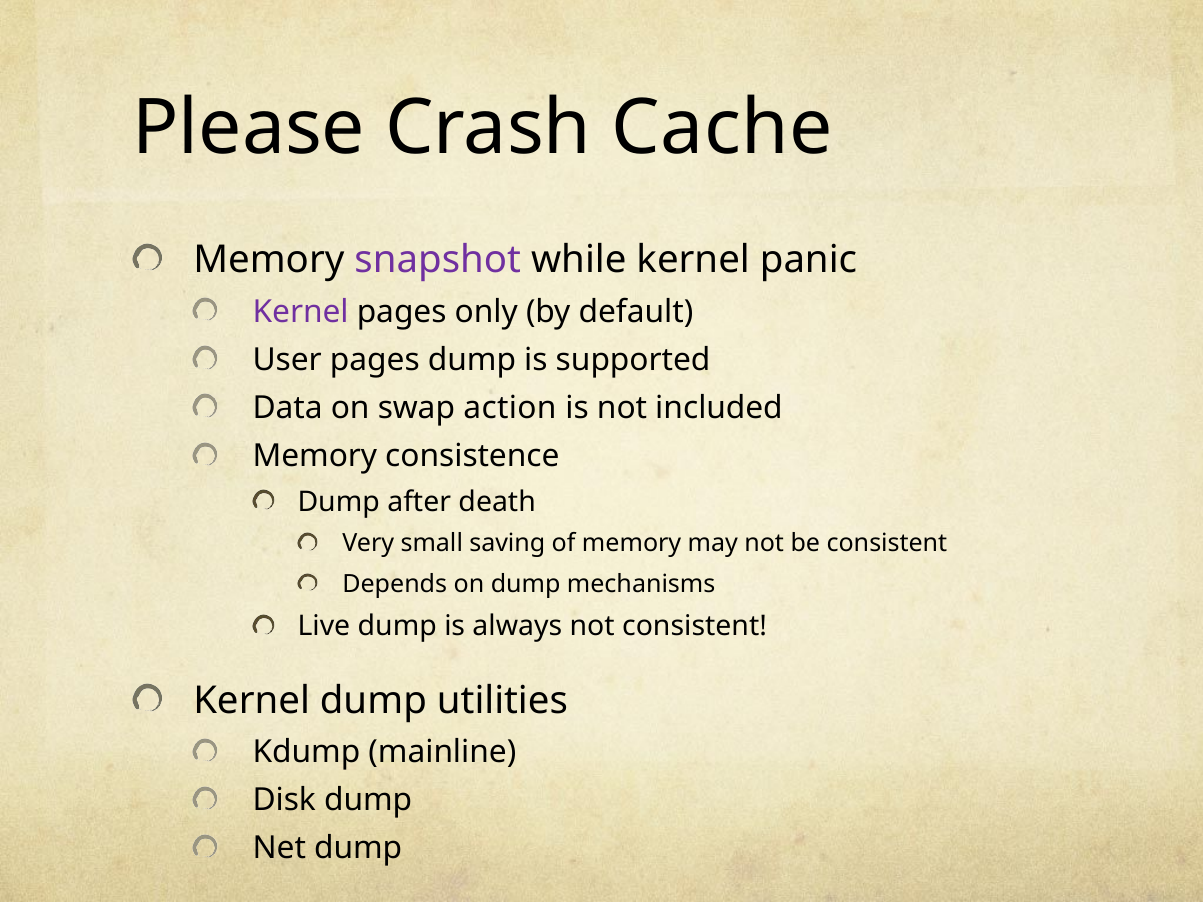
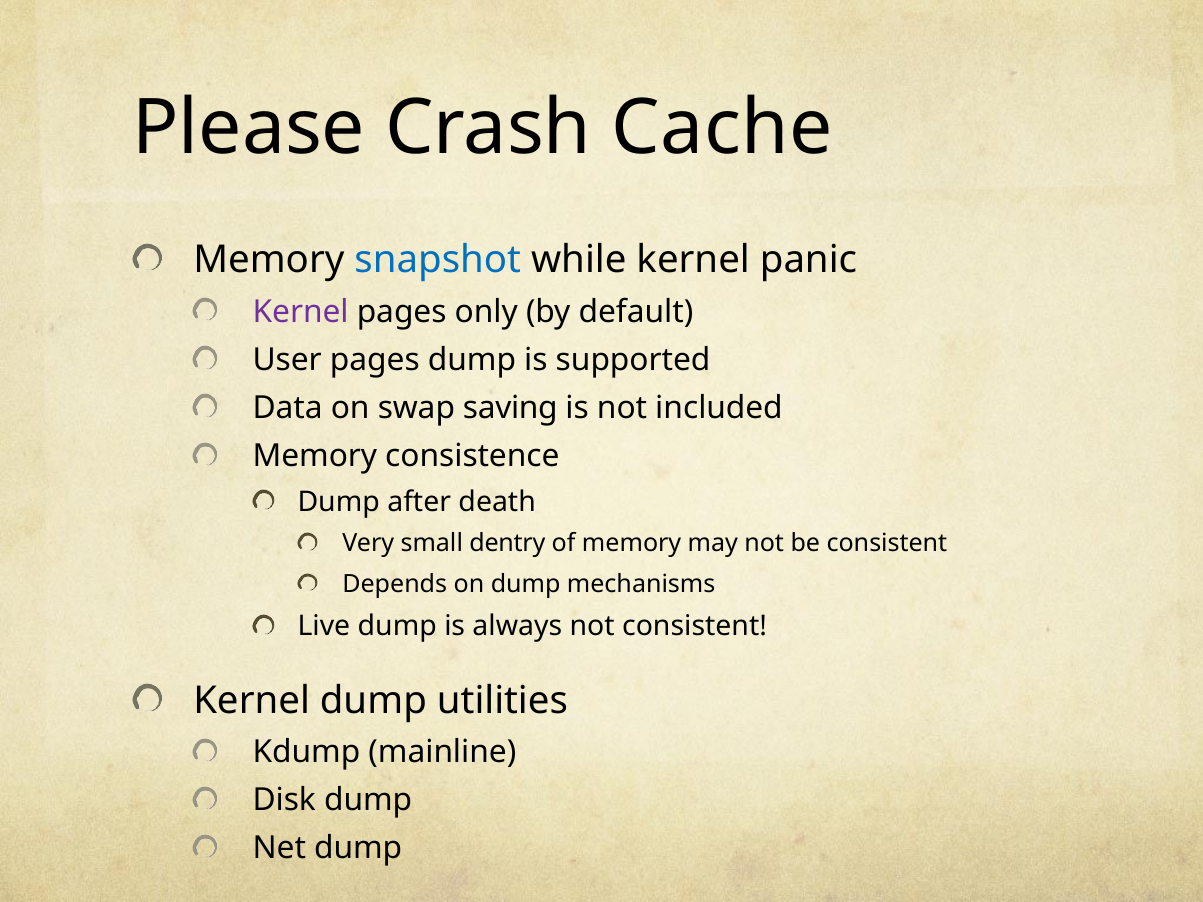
snapshot colour: purple -> blue (438, 260)
action: action -> saving (510, 408)
saving: saving -> dentry (507, 544)
